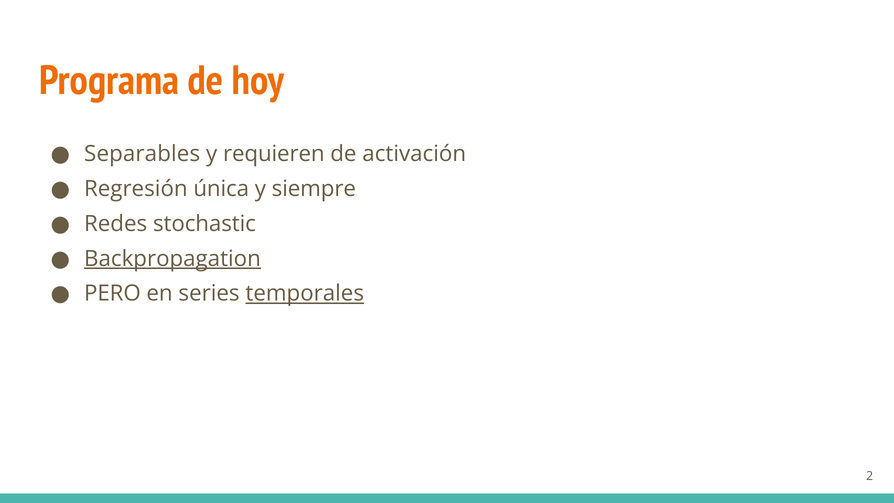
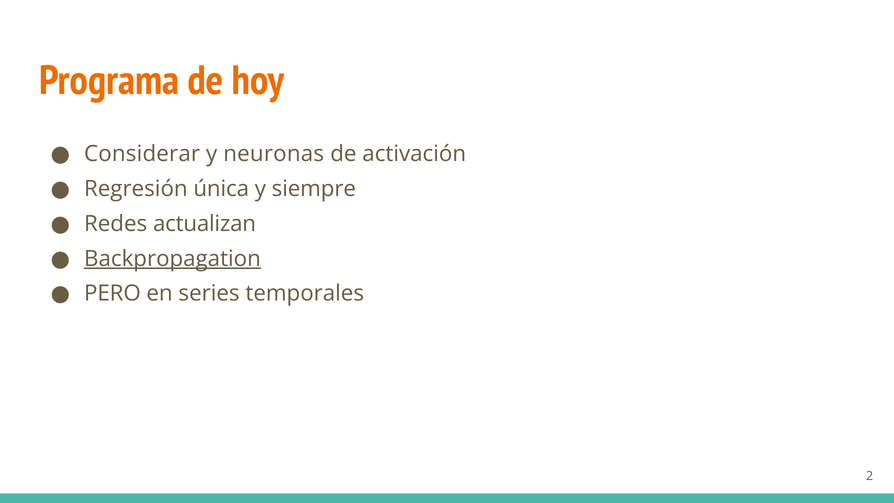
Separables: Separables -> Considerar (142, 154)
requieren: requieren -> neuronas (274, 154)
stochastic: stochastic -> actualizan (205, 224)
temporales underline: present -> none (305, 294)
